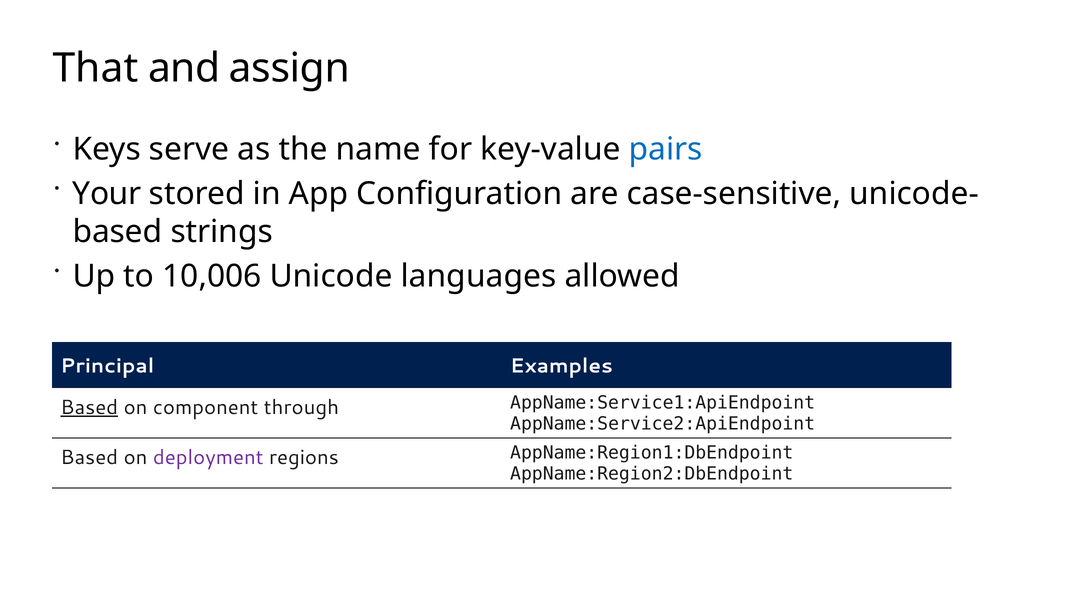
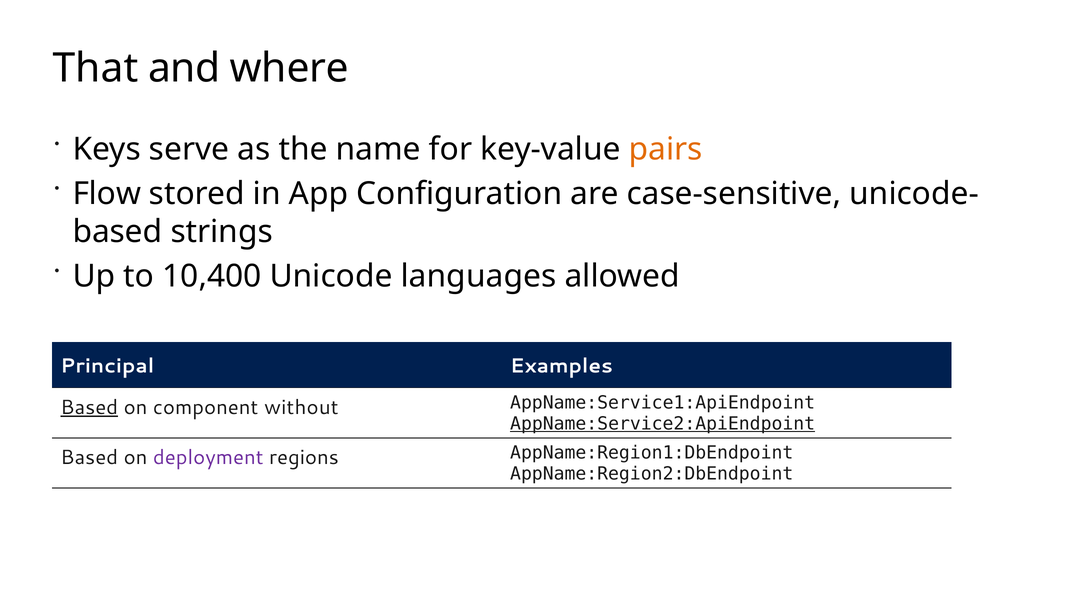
assign: assign -> where (289, 68)
pairs colour: blue -> orange (666, 149)
Your: Your -> Flow (107, 194)
10,006: 10,006 -> 10,400 (212, 277)
through: through -> without (301, 408)
AppName:Service2:ApiEndpoint underline: none -> present (663, 424)
